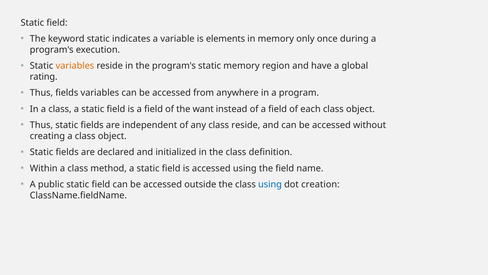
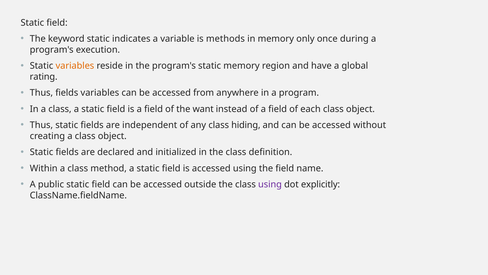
elements: elements -> methods (225, 39)
class reside: reside -> hiding (246, 125)
using colour: blue -> purple (270, 184)
creation: creation -> explicitly (321, 184)
